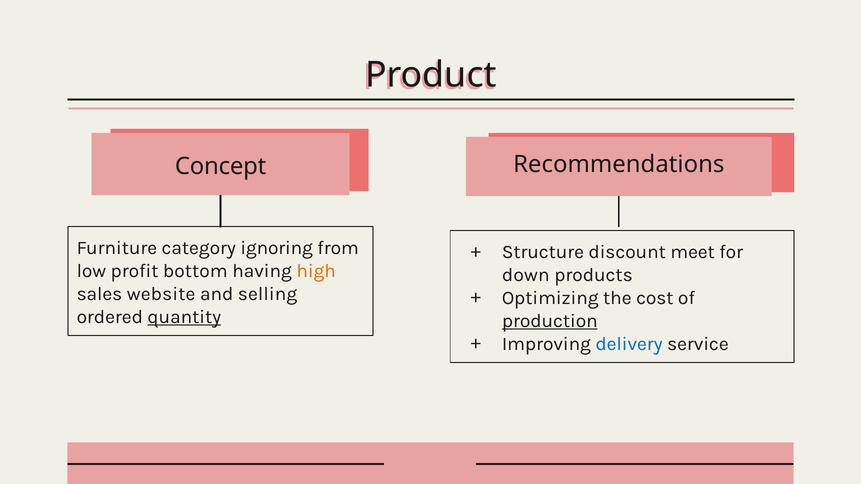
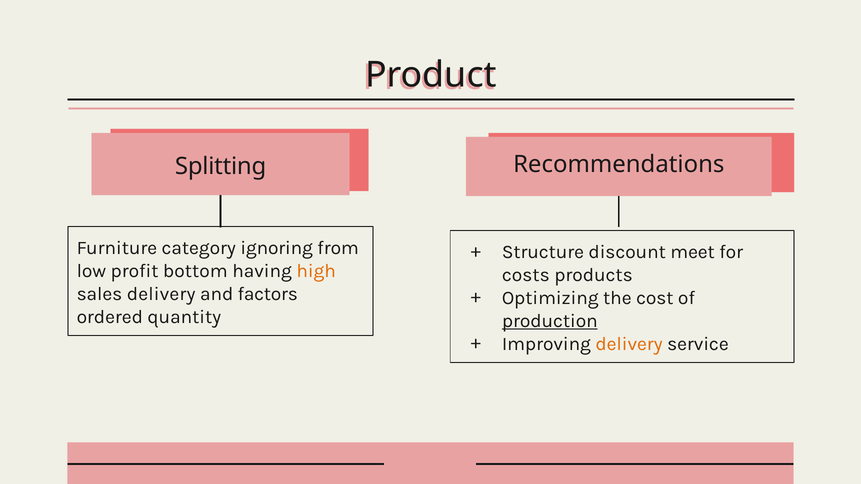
Concept: Concept -> Splitting (221, 167)
down: down -> costs (526, 275)
sales website: website -> delivery (161, 294)
selling: selling -> factors (268, 294)
quantity underline: present -> none (184, 317)
delivery colour: blue -> orange (629, 344)
